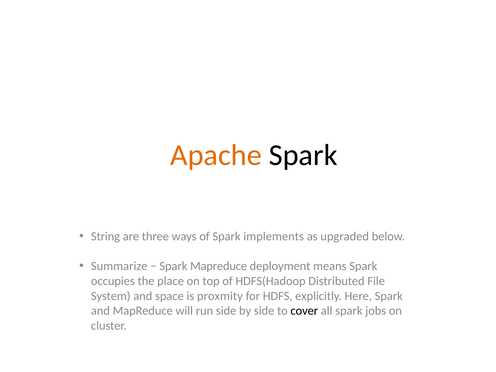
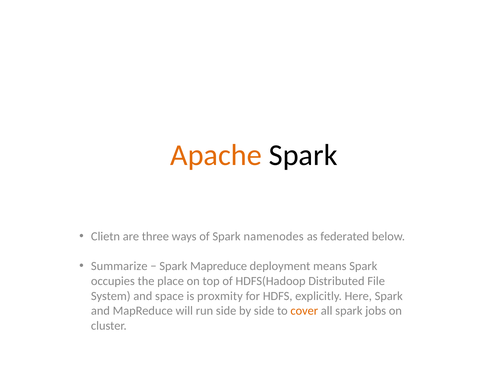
String: String -> Clietn (105, 236)
implements: implements -> namenodes (274, 236)
upgraded: upgraded -> federated (345, 236)
cover colour: black -> orange (304, 311)
